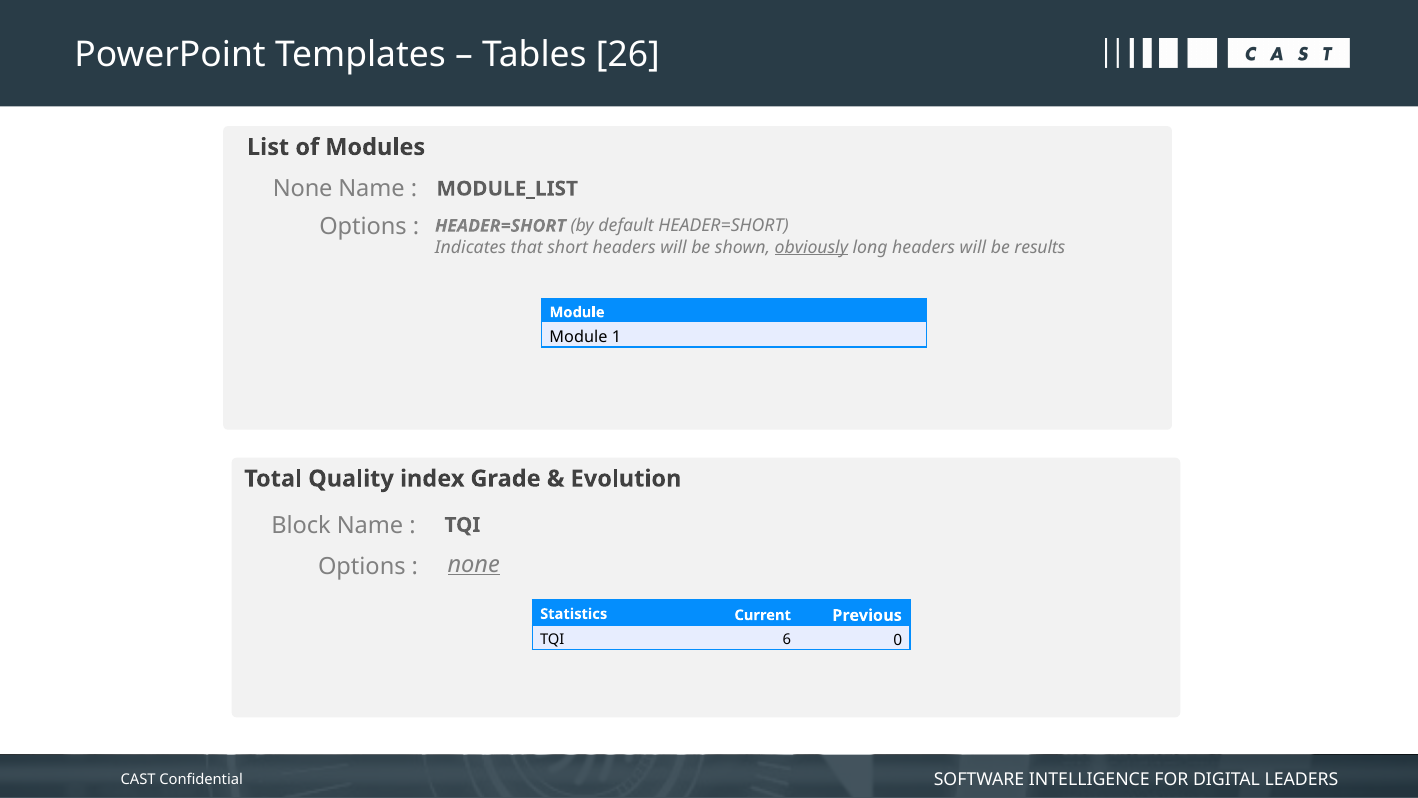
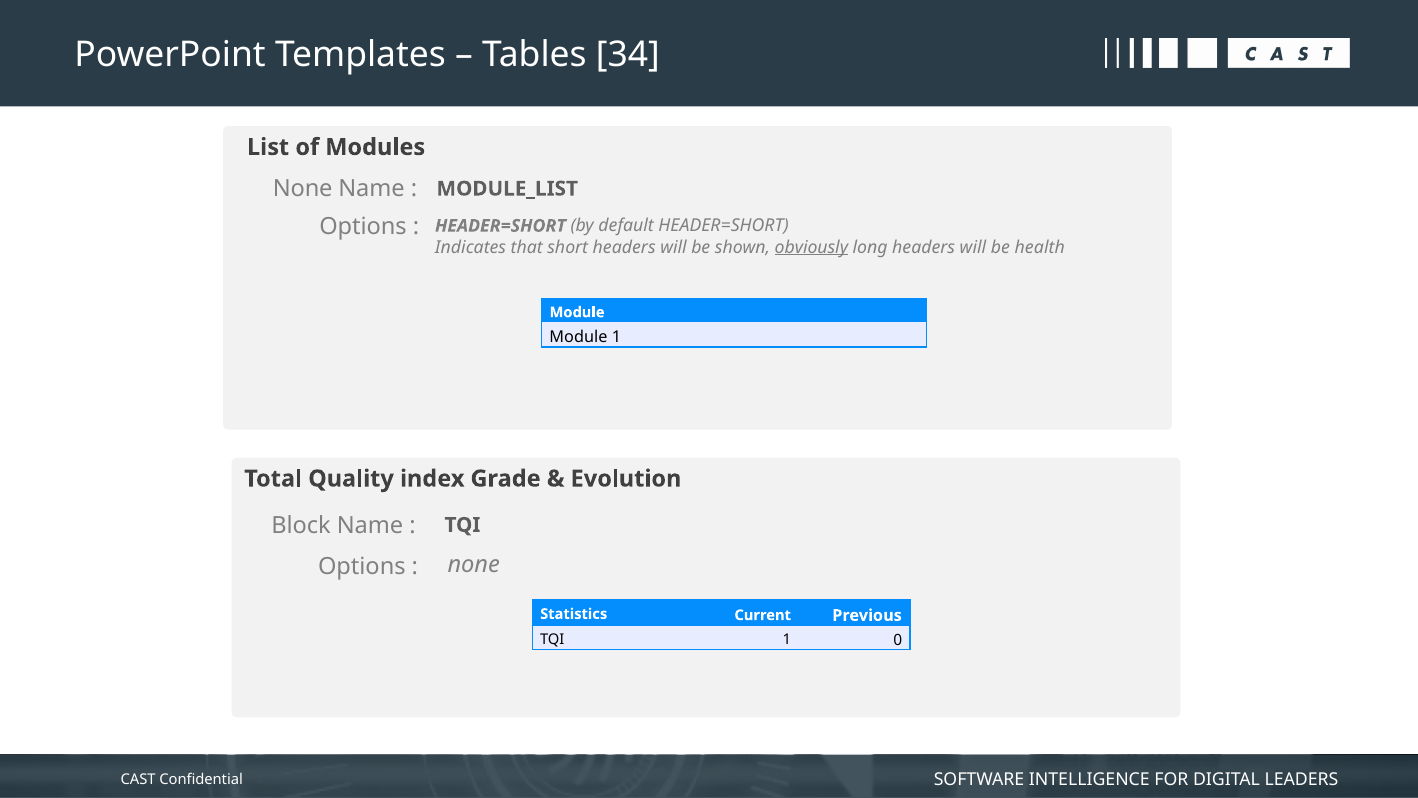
26: 26 -> 34 (628, 55)
results: results -> health (1040, 247)
none underline: present -> none (474, 564)
TQI 6: 6 -> 1 (787, 640)
